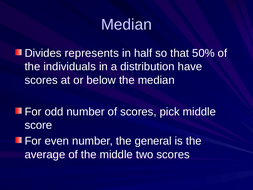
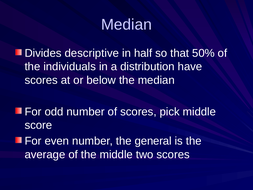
represents: represents -> descriptive (92, 53)
